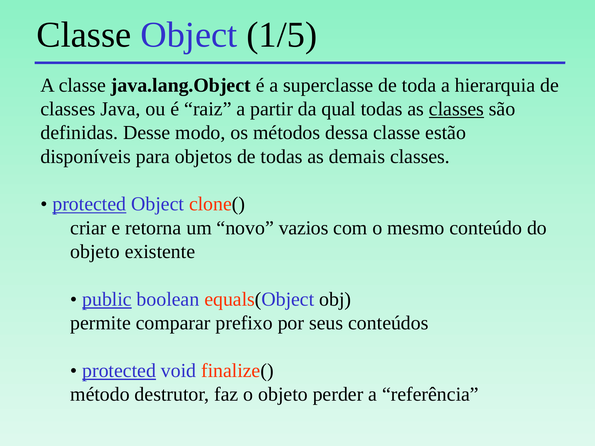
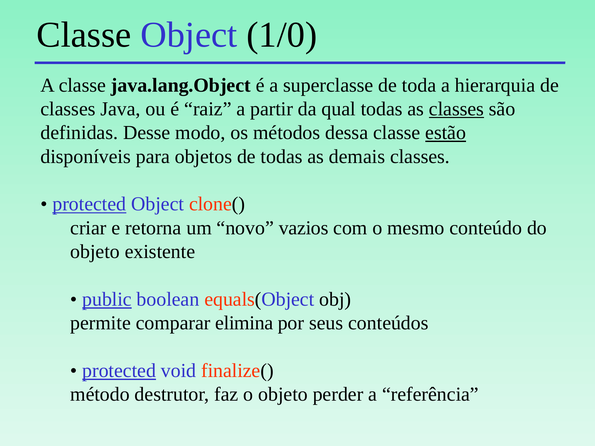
1/5: 1/5 -> 1/0 (282, 35)
estão underline: none -> present (446, 133)
prefixo: prefixo -> elimina (244, 323)
